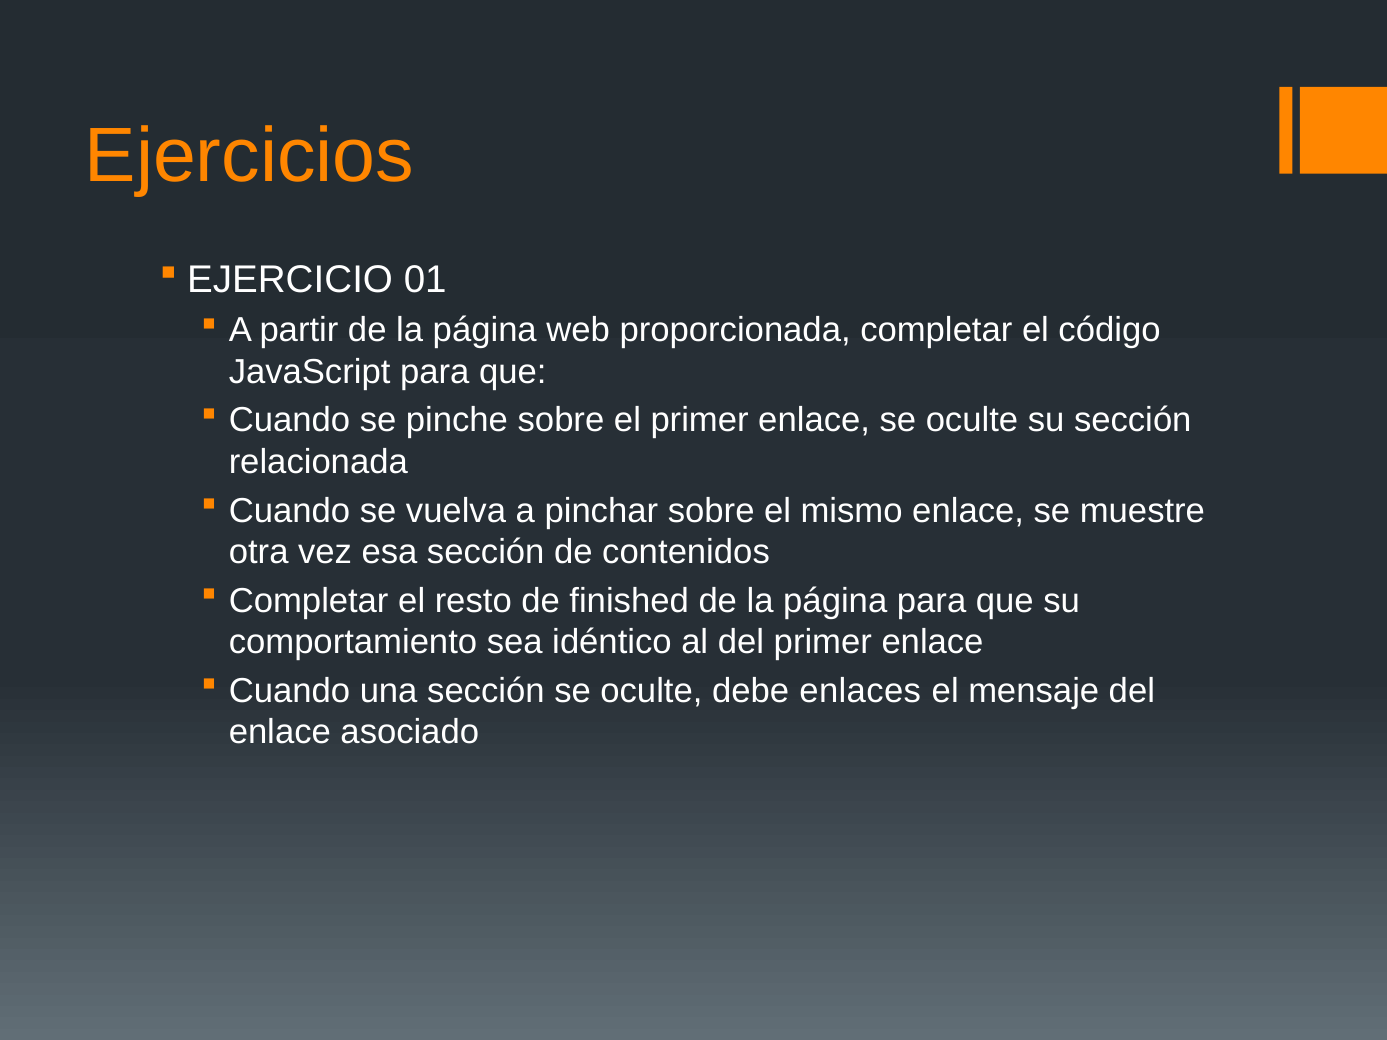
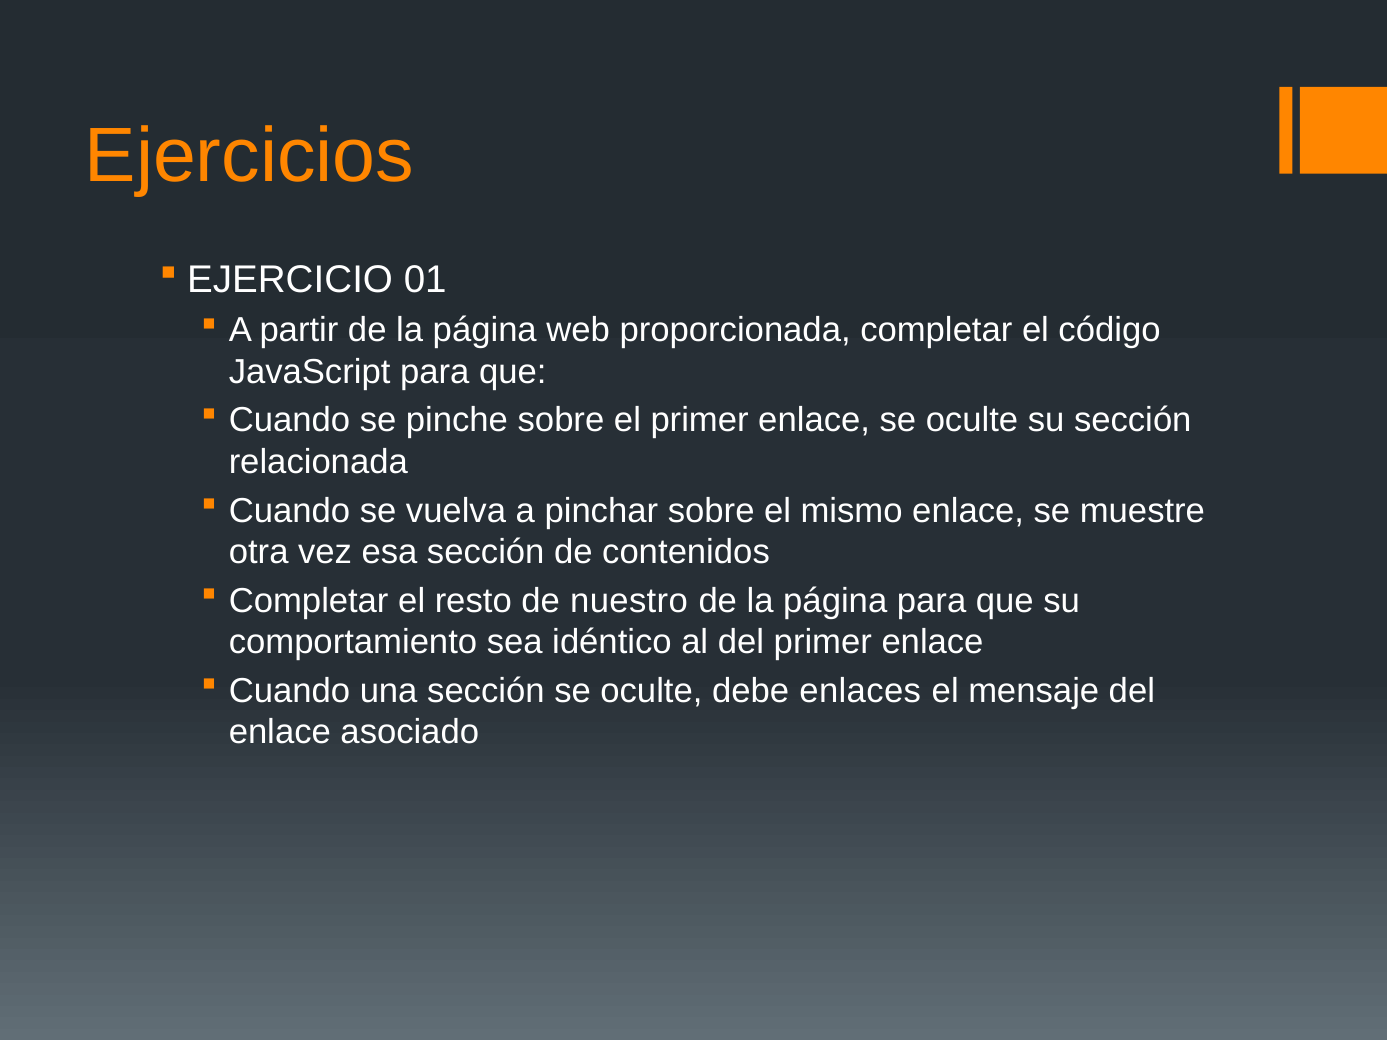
finished: finished -> nuestro (629, 601)
